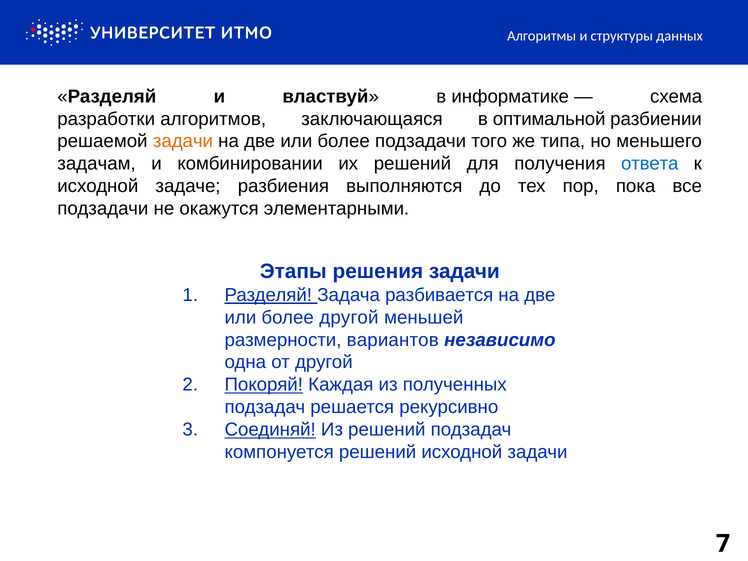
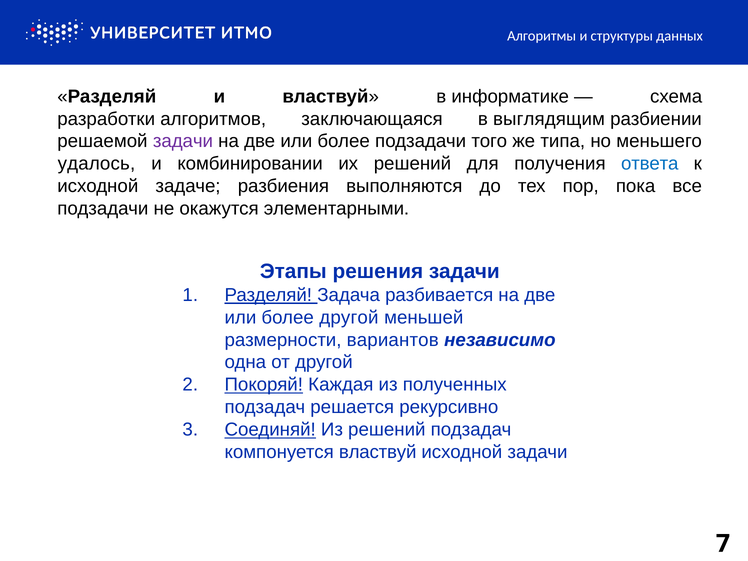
оптимальной: оптимальной -> выглядящим (549, 119)
задачи colour: orange -> purple (183, 141)
задачам: задачам -> удалось (96, 164)
компонуется решений: решений -> властвуй (378, 452)
